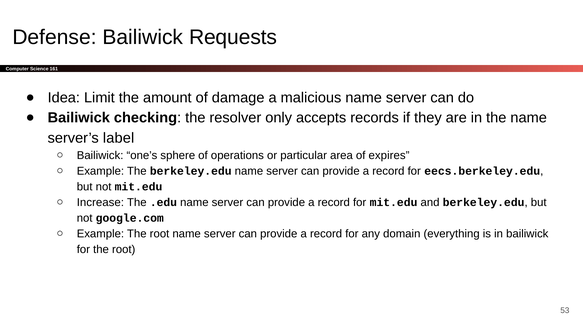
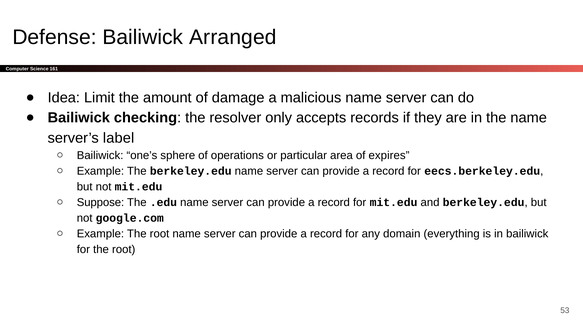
Requests: Requests -> Arranged (233, 37)
Increase: Increase -> Suppose (100, 202)
